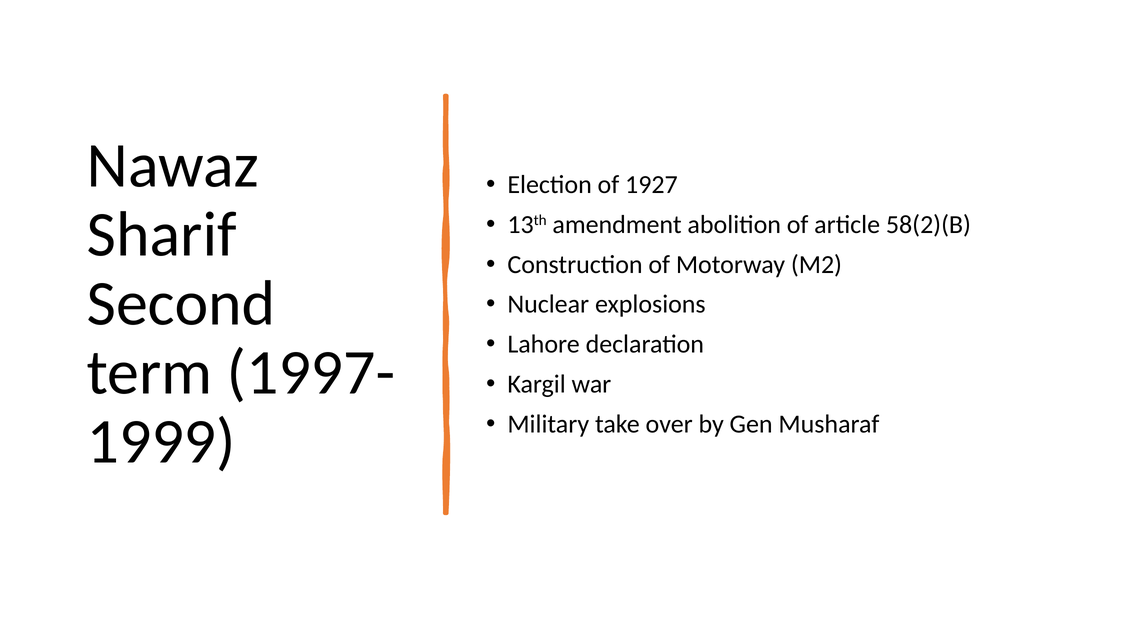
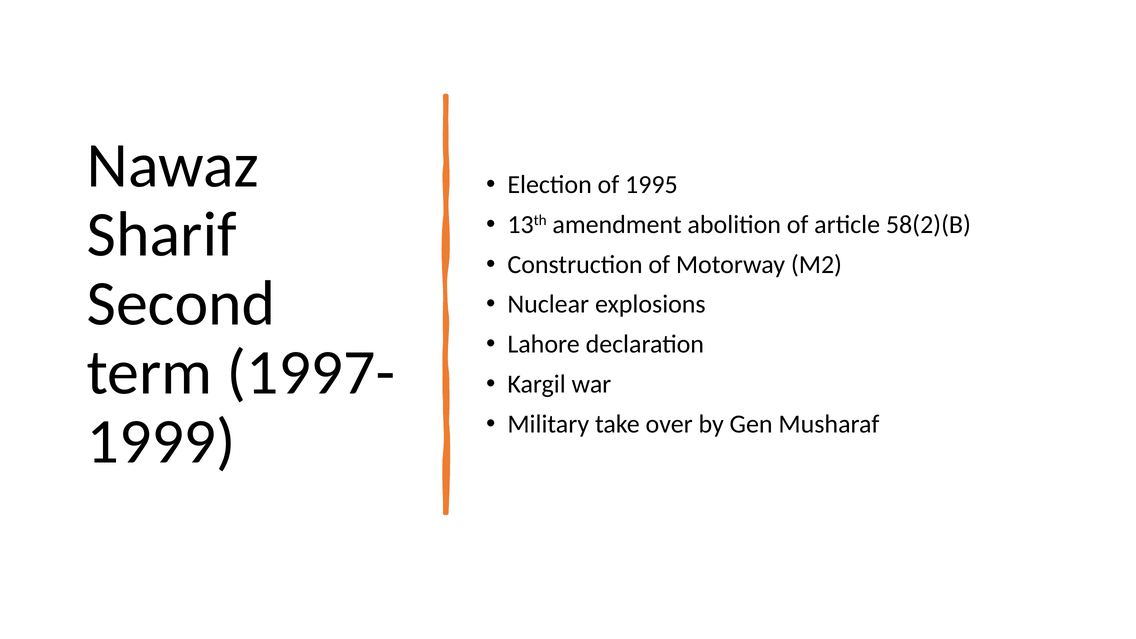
1927: 1927 -> 1995 (651, 185)
